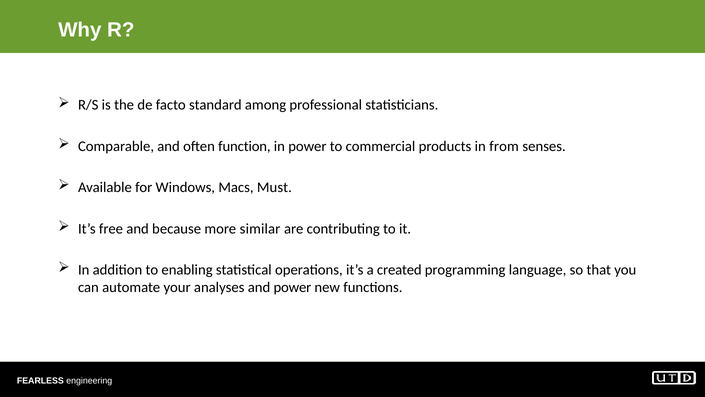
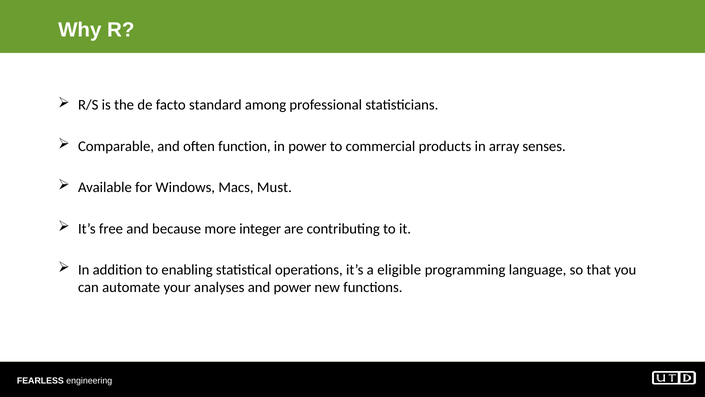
from: from -> array (504, 146)
similar: similar -> integer (260, 228)
created: created -> eligible (399, 270)
